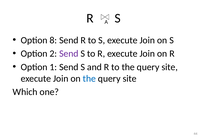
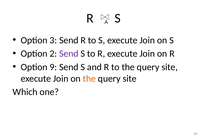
8: 8 -> 3 (53, 40)
1: 1 -> 9 (53, 67)
the colour: blue -> orange (89, 79)
